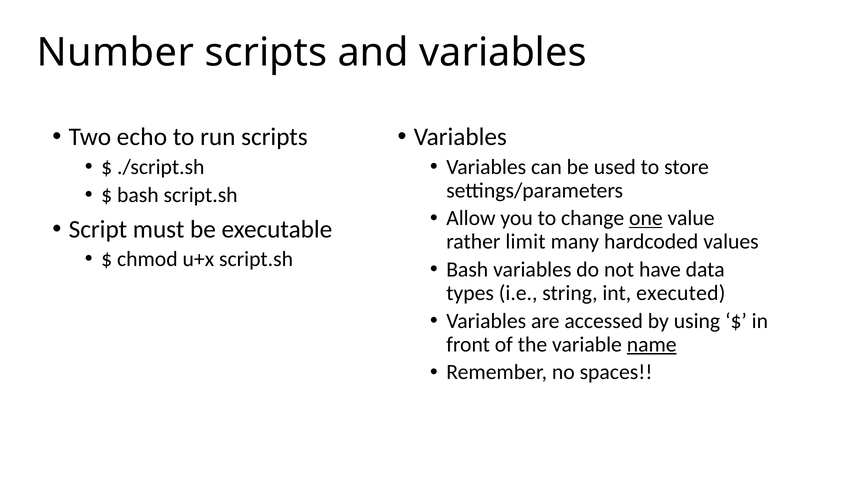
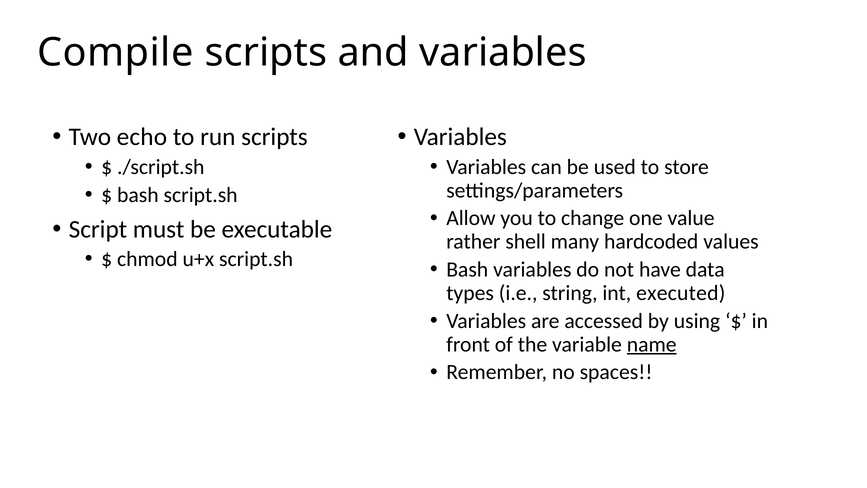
Number: Number -> Compile (115, 53)
one underline: present -> none (646, 218)
limit: limit -> shell (526, 242)
